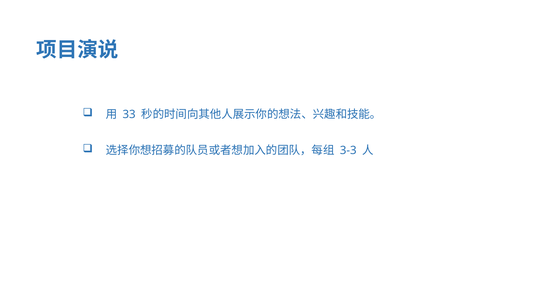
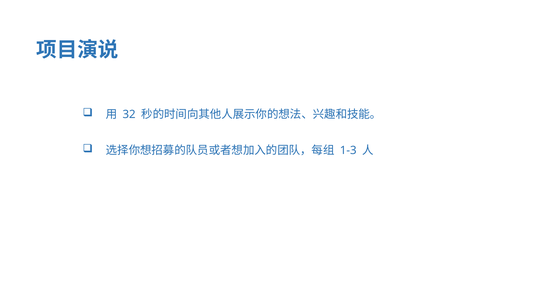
33: 33 -> 32 (129, 115)
3-3: 3-3 -> 1-3 (348, 151)
